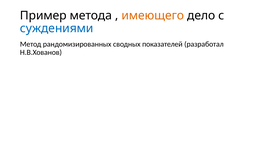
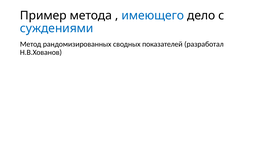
имеющего colour: orange -> blue (153, 16)
